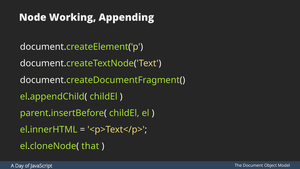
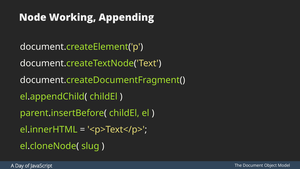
that: that -> slug (90, 146)
